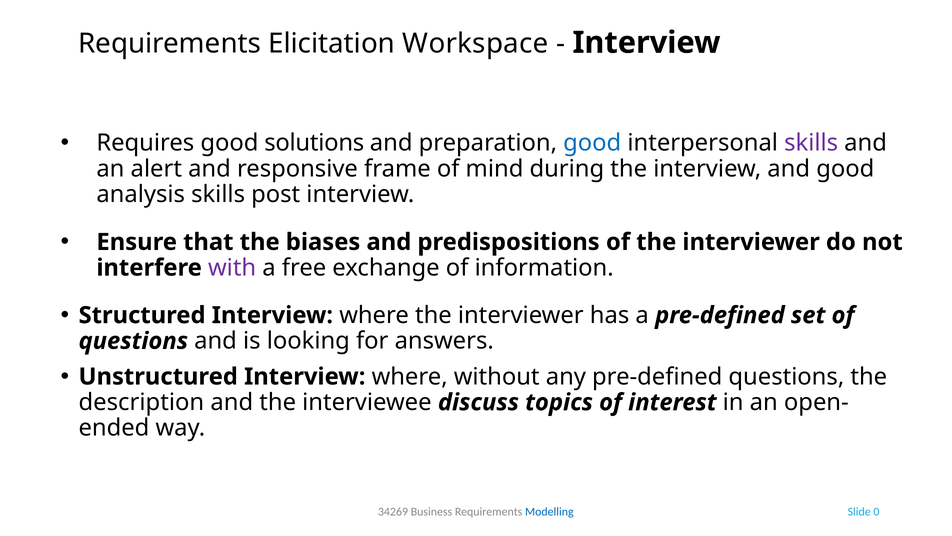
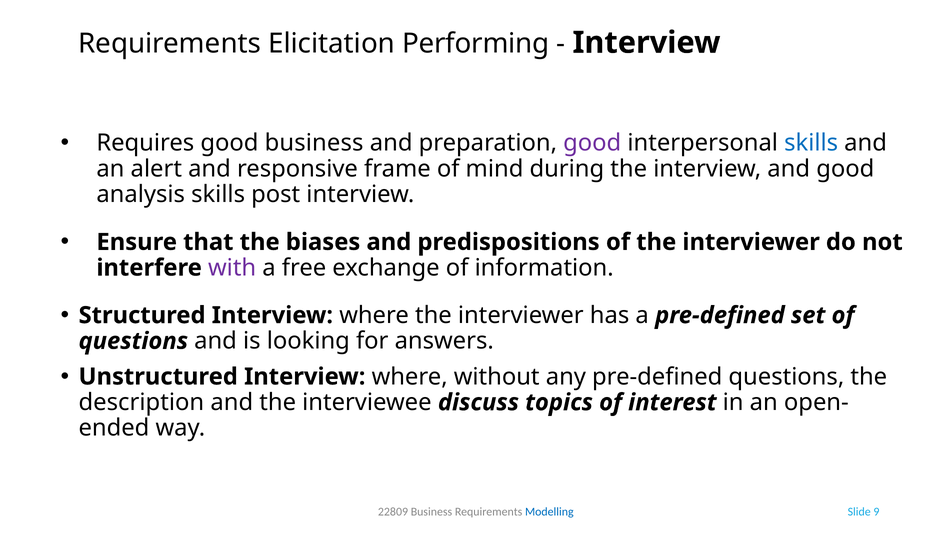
Workspace: Workspace -> Performing (476, 44)
good solutions: solutions -> business (314, 143)
good colour: blue -> purple (592, 143)
skills colour: purple -> blue (811, 143)
34269: 34269 -> 22809 (393, 511)
0: 0 -> 9 (876, 511)
